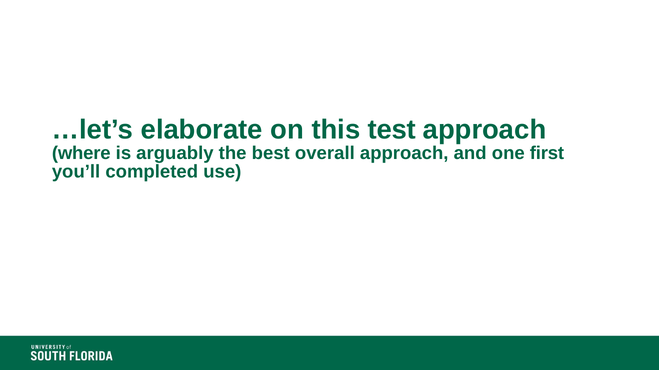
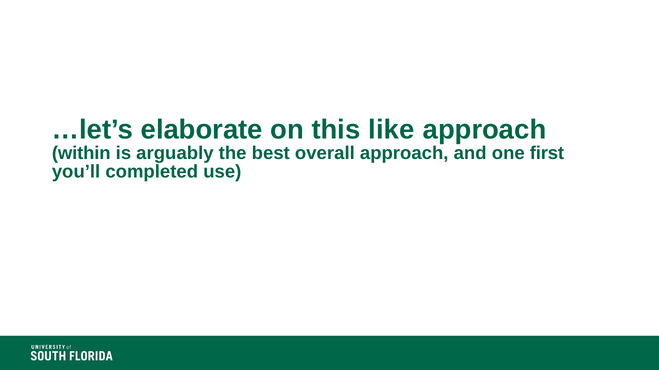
test: test -> like (391, 130)
where: where -> within (81, 153)
